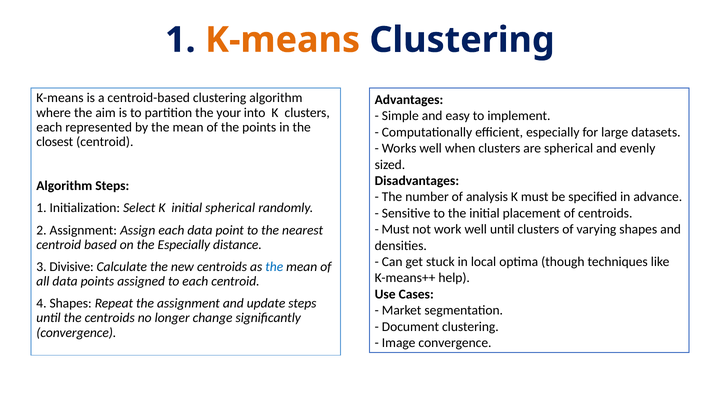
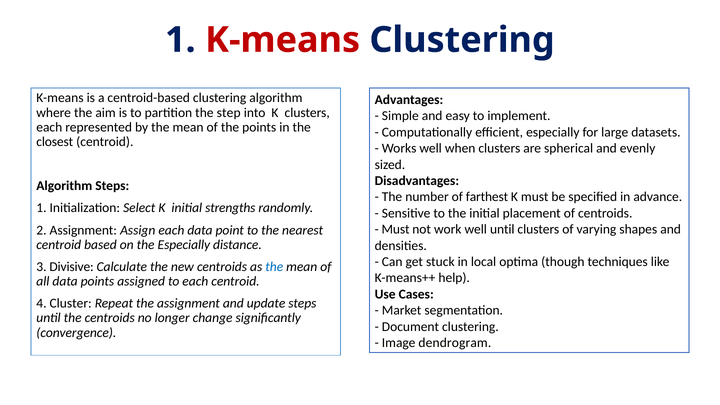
K-means colour: orange -> red (283, 40)
your: your -> step (229, 113)
analysis: analysis -> farthest (487, 197)
initial spherical: spherical -> strengths (230, 208)
4 Shapes: Shapes -> Cluster (71, 303)
Image convergence: convergence -> dendrogram (455, 343)
